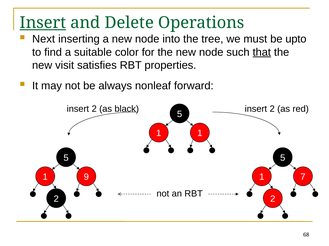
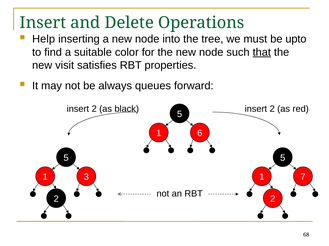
Insert underline: present -> none (43, 23)
Next: Next -> Help (44, 39)
nonleaf: nonleaf -> queues (153, 86)
1 1: 1 -> 6 (200, 134)
9: 9 -> 3 (86, 177)
